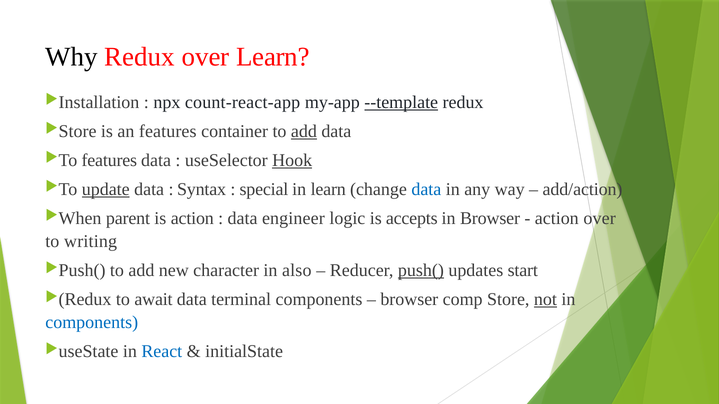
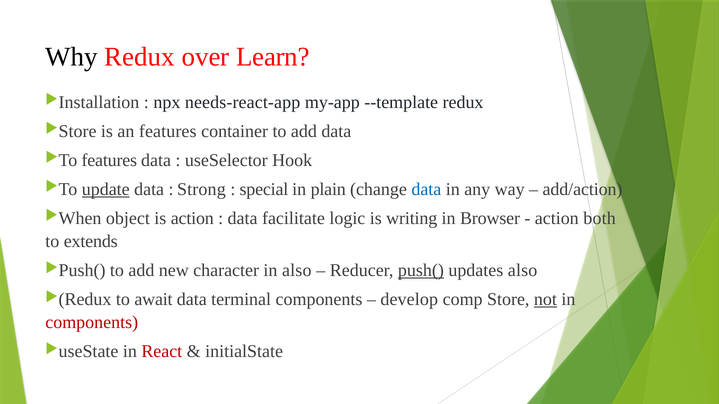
count-react-app: count-react-app -> needs-react-app (243, 102)
--template underline: present -> none (401, 102)
add underline: present -> none (304, 131)
Hook underline: present -> none (292, 160)
Syntax: Syntax -> Strong (201, 189)
in learn: learn -> plain (328, 189)
parent: parent -> object (128, 219)
engineer: engineer -> facilitate (293, 219)
accepts: accepts -> writing (412, 219)
action over: over -> both (600, 219)
writing: writing -> extends (91, 242)
updates start: start -> also (523, 271)
browser: browser -> develop (409, 300)
components colour: blue -> red (92, 323)
React colour: blue -> red (162, 352)
